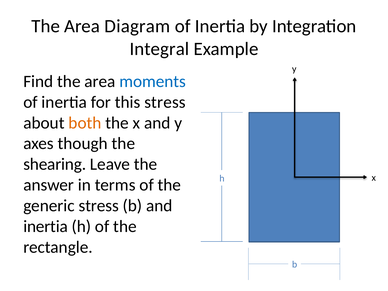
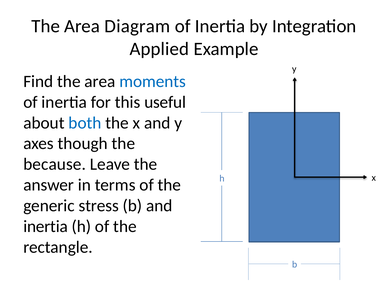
Integral: Integral -> Applied (159, 49)
this stress: stress -> useful (165, 102)
both colour: orange -> blue (85, 123)
shearing: shearing -> because (55, 164)
